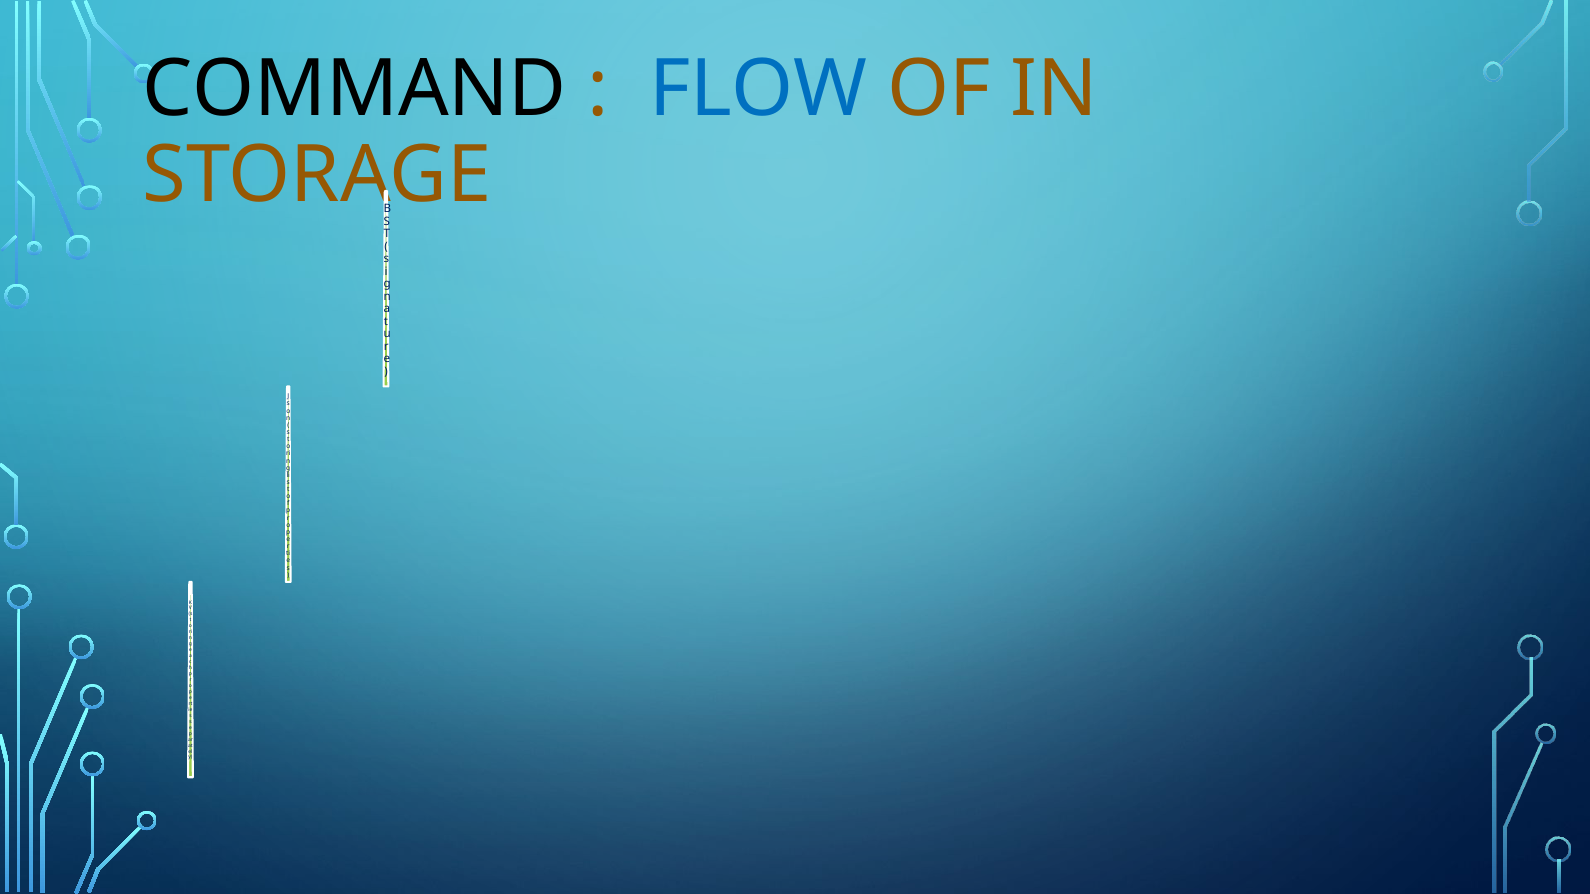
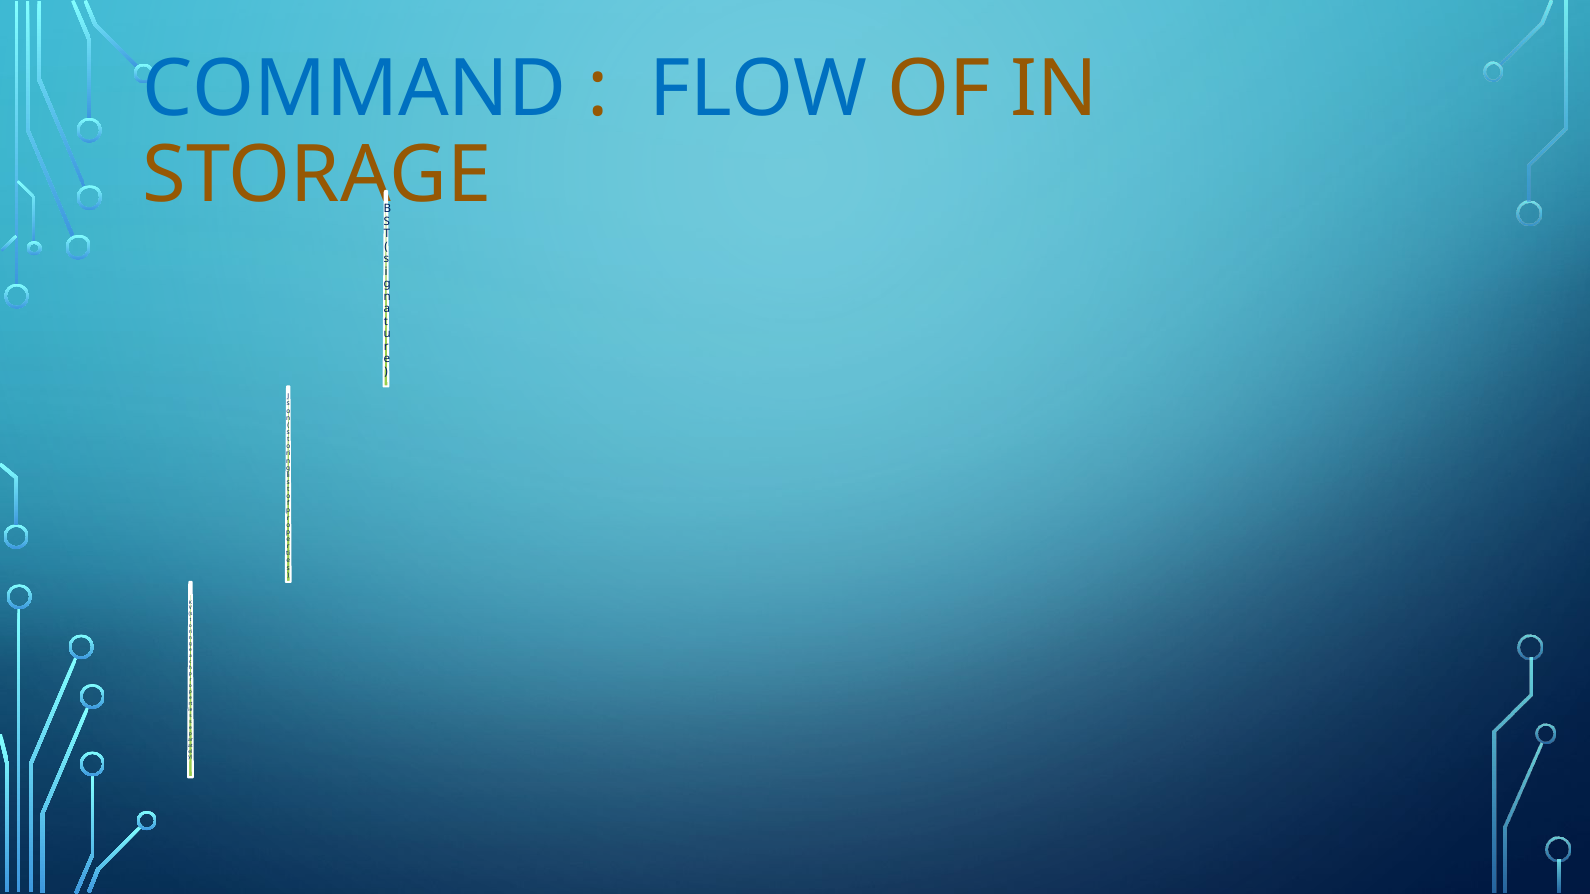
COMMAND colour: black -> blue (355, 90)
